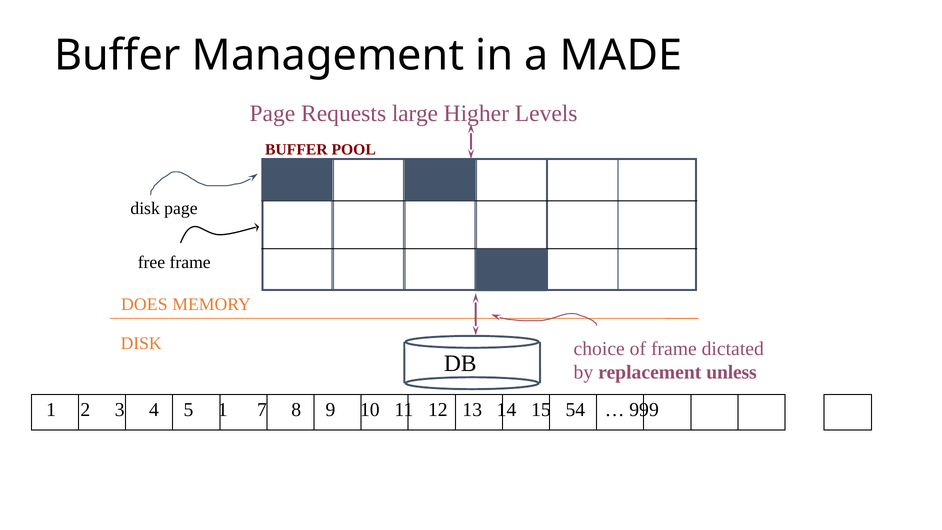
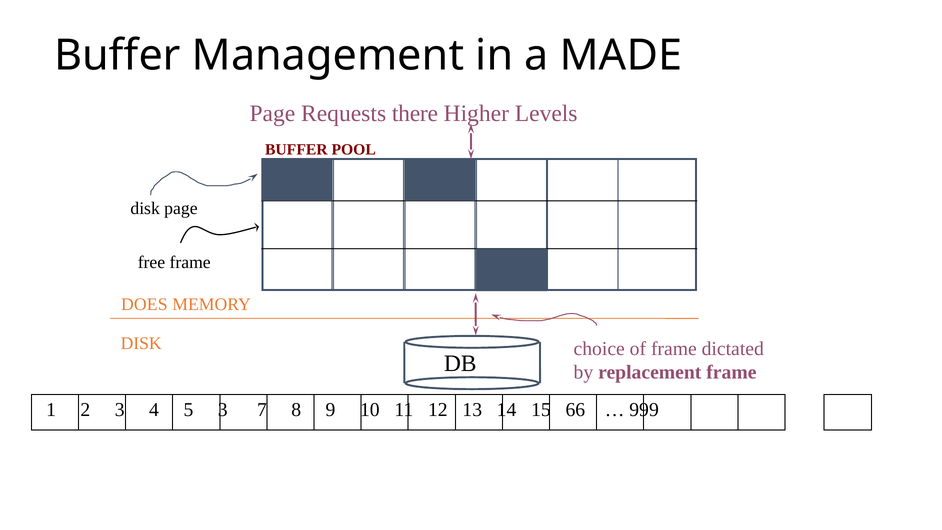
large: large -> there (415, 114)
replacement unless: unless -> frame (731, 372)
5 1: 1 -> 3 (223, 410)
54: 54 -> 66 (575, 410)
